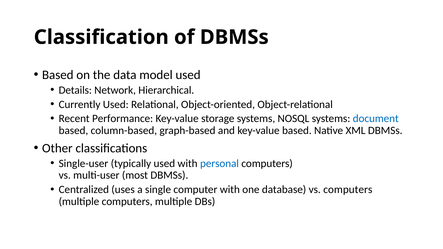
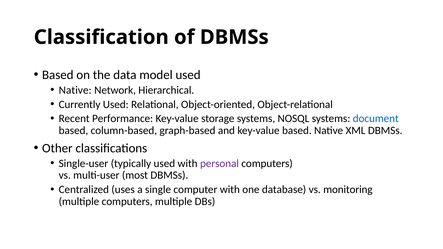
Details: Details -> Native (75, 90)
personal colour: blue -> purple (219, 163)
vs computers: computers -> monitoring (348, 190)
